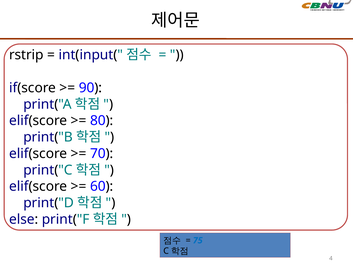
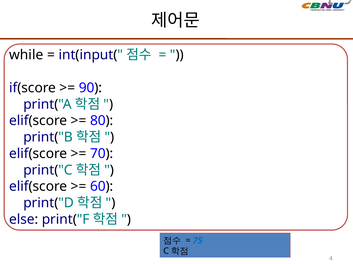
rstrip: rstrip -> while (26, 55)
